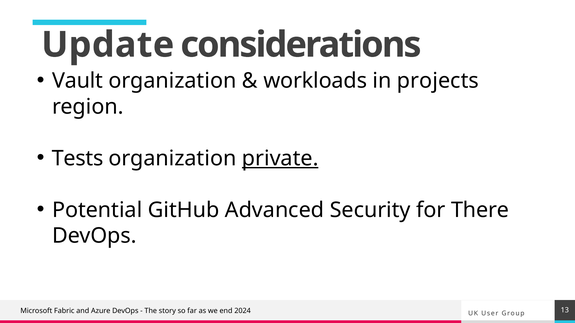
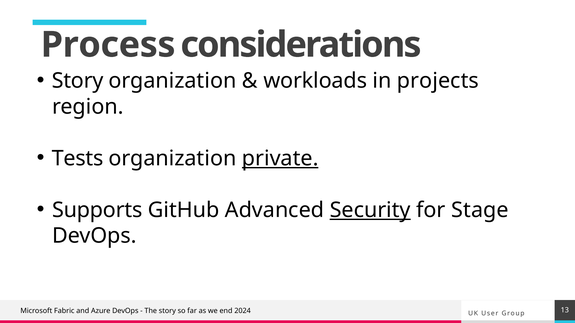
Update: Update -> Process (108, 45)
Vault: Vault -> Story (78, 81)
Potential: Potential -> Supports (97, 210)
Security underline: none -> present (370, 210)
There: There -> Stage (480, 210)
